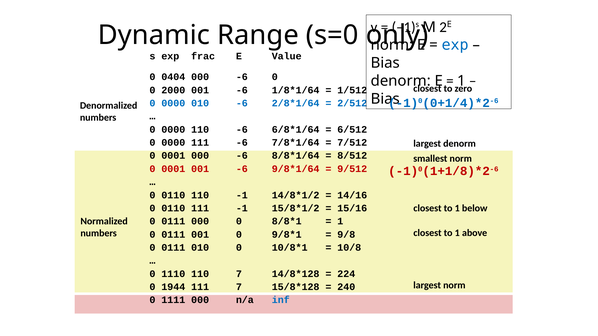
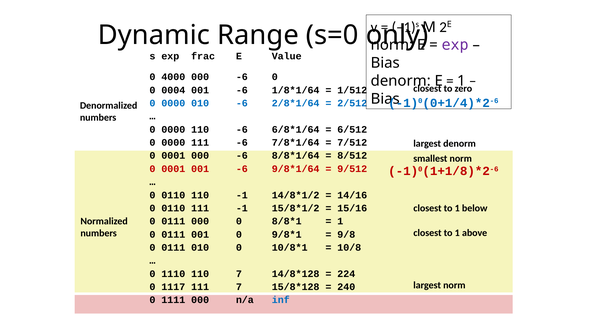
exp colour: blue -> purple (455, 45)
0404: 0404 -> 4000 (173, 77)
2000: 2000 -> 0004 (173, 90)
1944: 1944 -> 1117 (173, 287)
